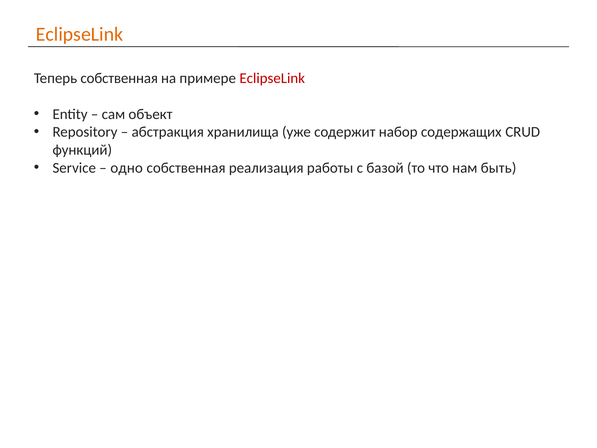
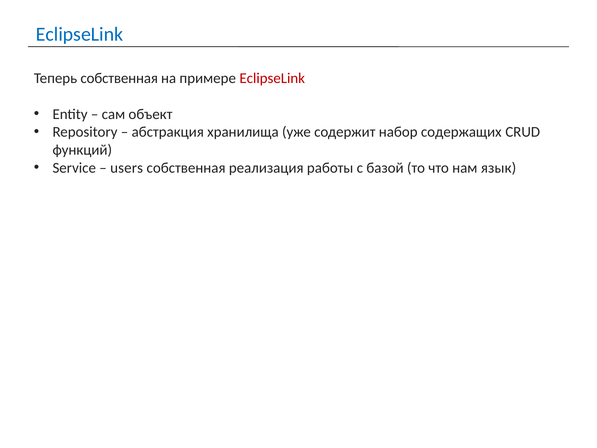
EclipseLink colour: orange -> blue (80, 34)
одно: одно -> users (127, 168)
быть: быть -> язык (499, 168)
